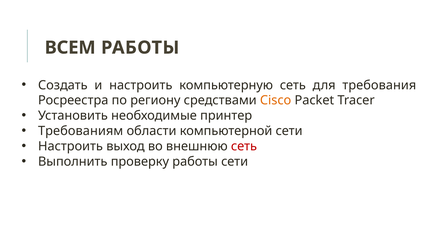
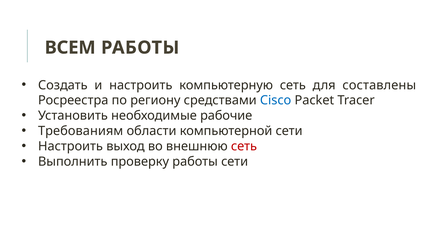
требования: требования -> составлены (379, 85)
Cisco colour: orange -> blue (276, 101)
принтер: принтер -> рабочие (226, 116)
